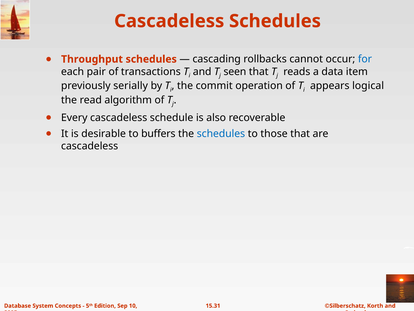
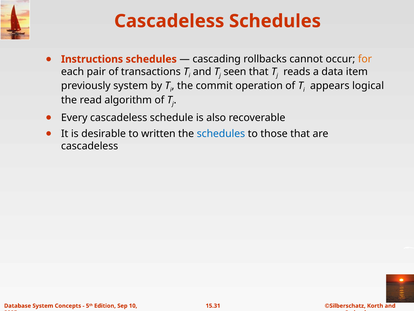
Throughput: Throughput -> Instructions (92, 59)
for colour: blue -> orange (365, 59)
previously serially: serially -> system (131, 86)
buffers: buffers -> written (158, 134)
